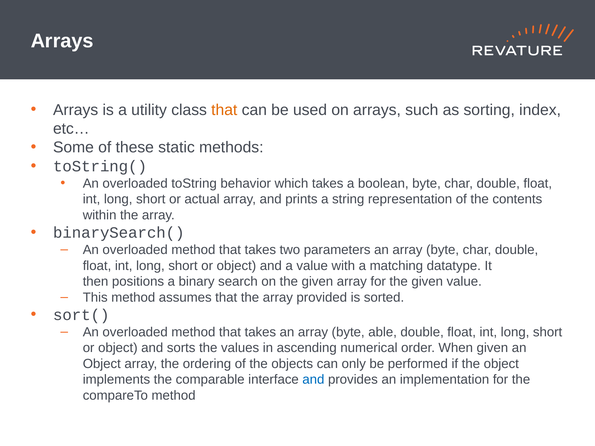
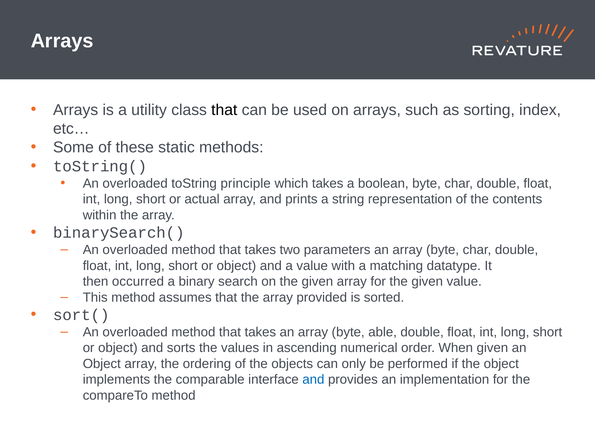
that colour: orange -> black (224, 110)
behavior: behavior -> principle (246, 184)
positions: positions -> occurred (138, 282)
